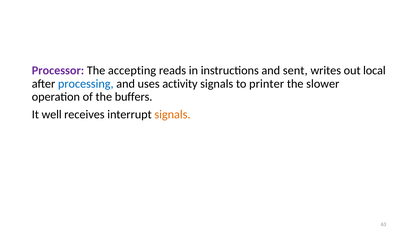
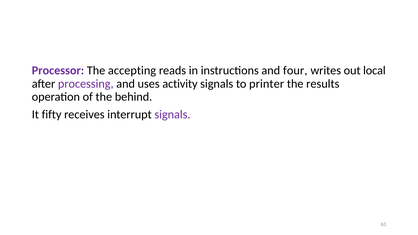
sent: sent -> four (295, 71)
processing colour: blue -> purple (86, 84)
slower: slower -> results (323, 84)
buffers: buffers -> behind (134, 97)
well: well -> fifty (52, 114)
signals colour: orange -> purple (172, 114)
